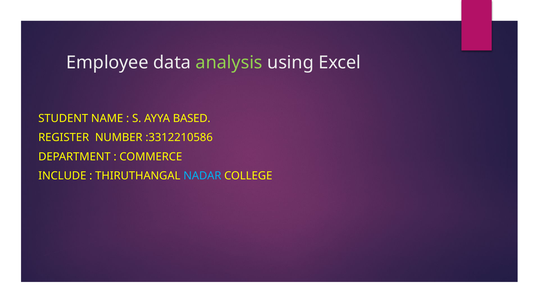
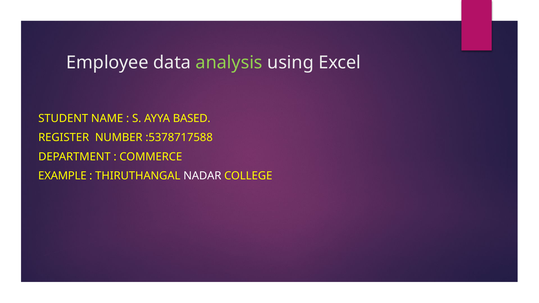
:3312210586: :3312210586 -> :5378717588 (179, 138)
INCLUDE: INCLUDE -> EXAMPLE (62, 176)
NADAR colour: light blue -> white (202, 176)
